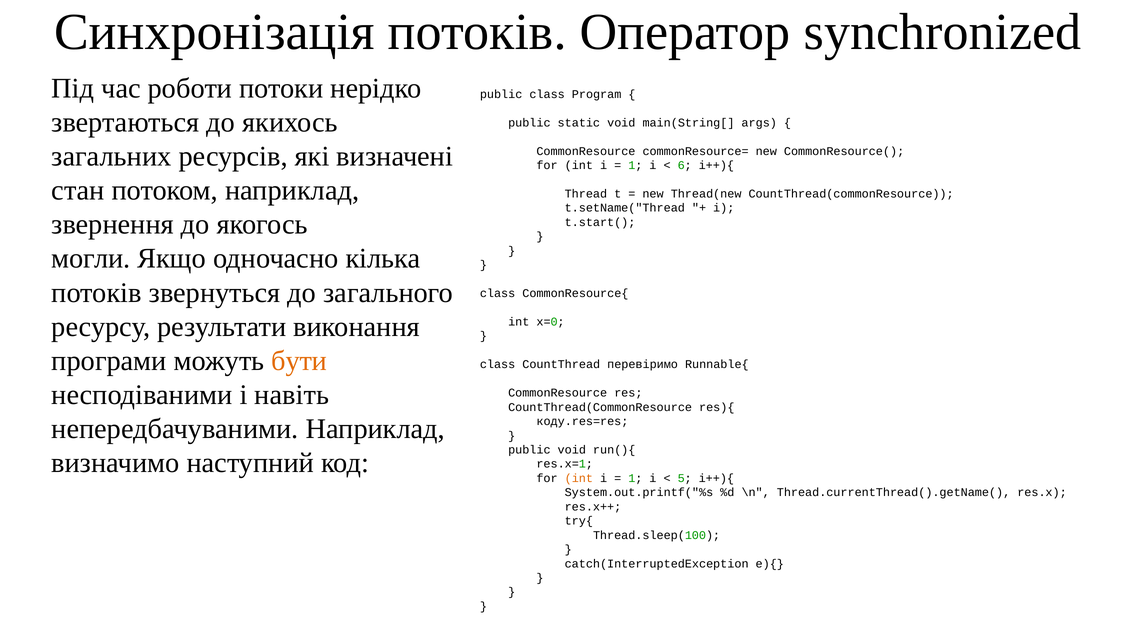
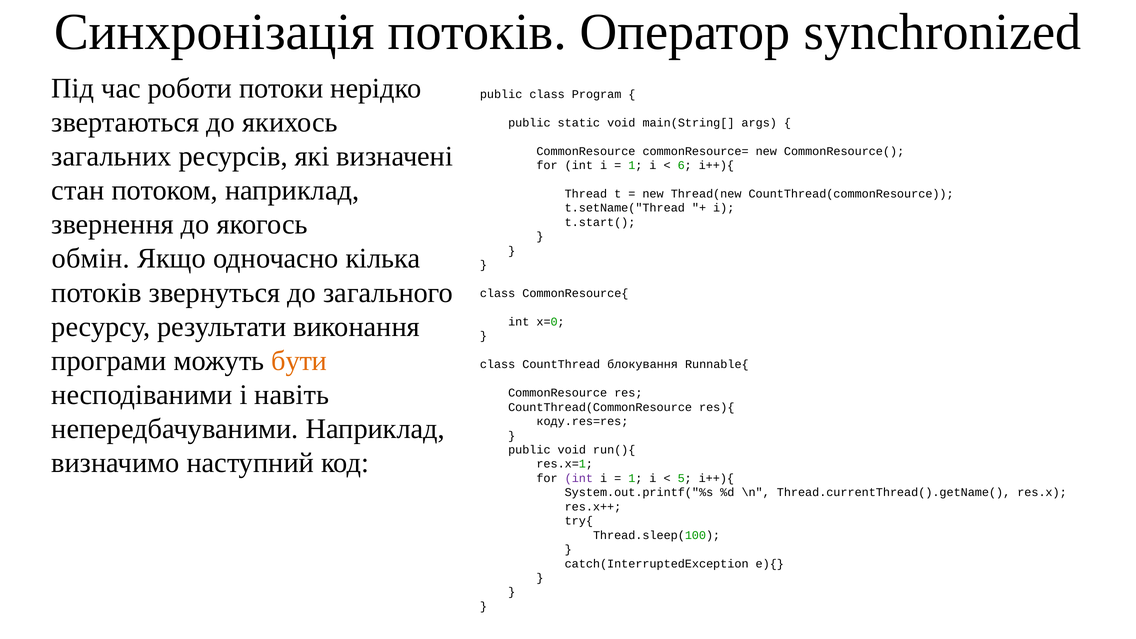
могли: могли -> обмін (91, 259)
перевіримо: перевіримо -> блокування (643, 365)
int colour: orange -> purple (579, 478)
